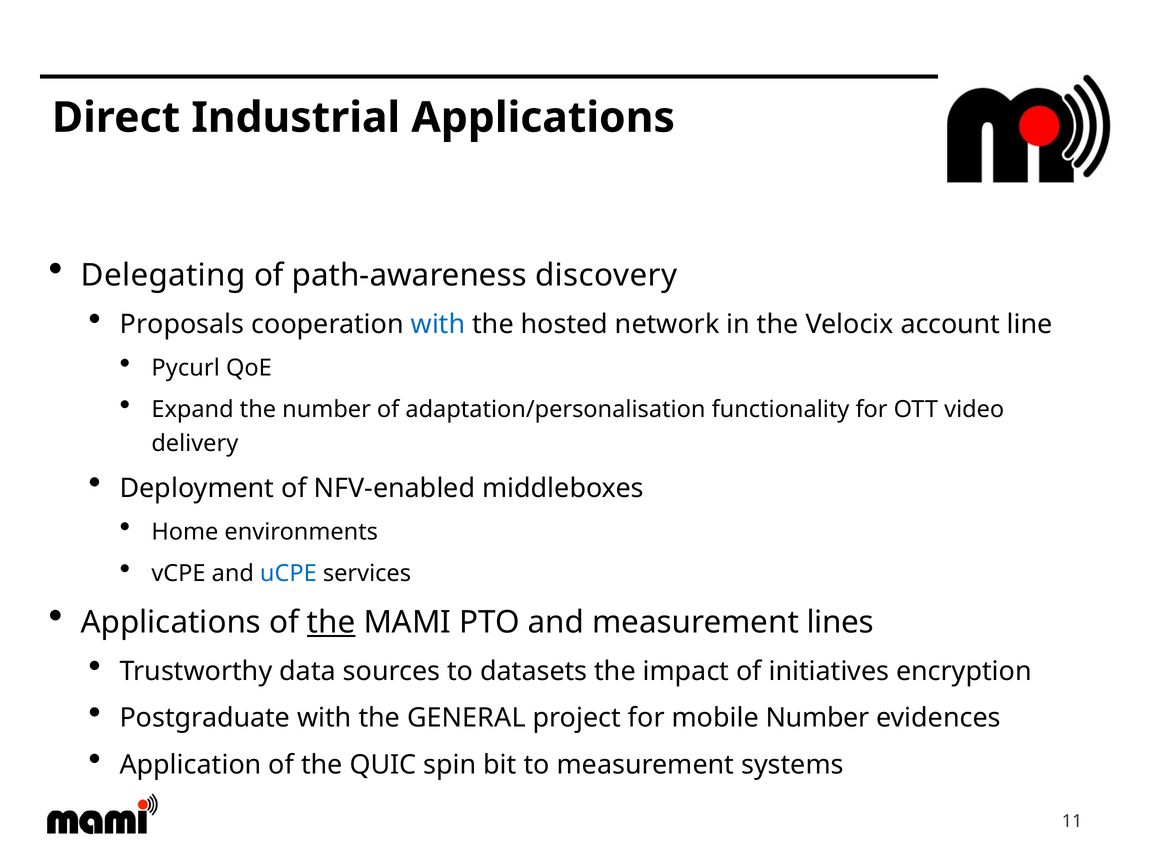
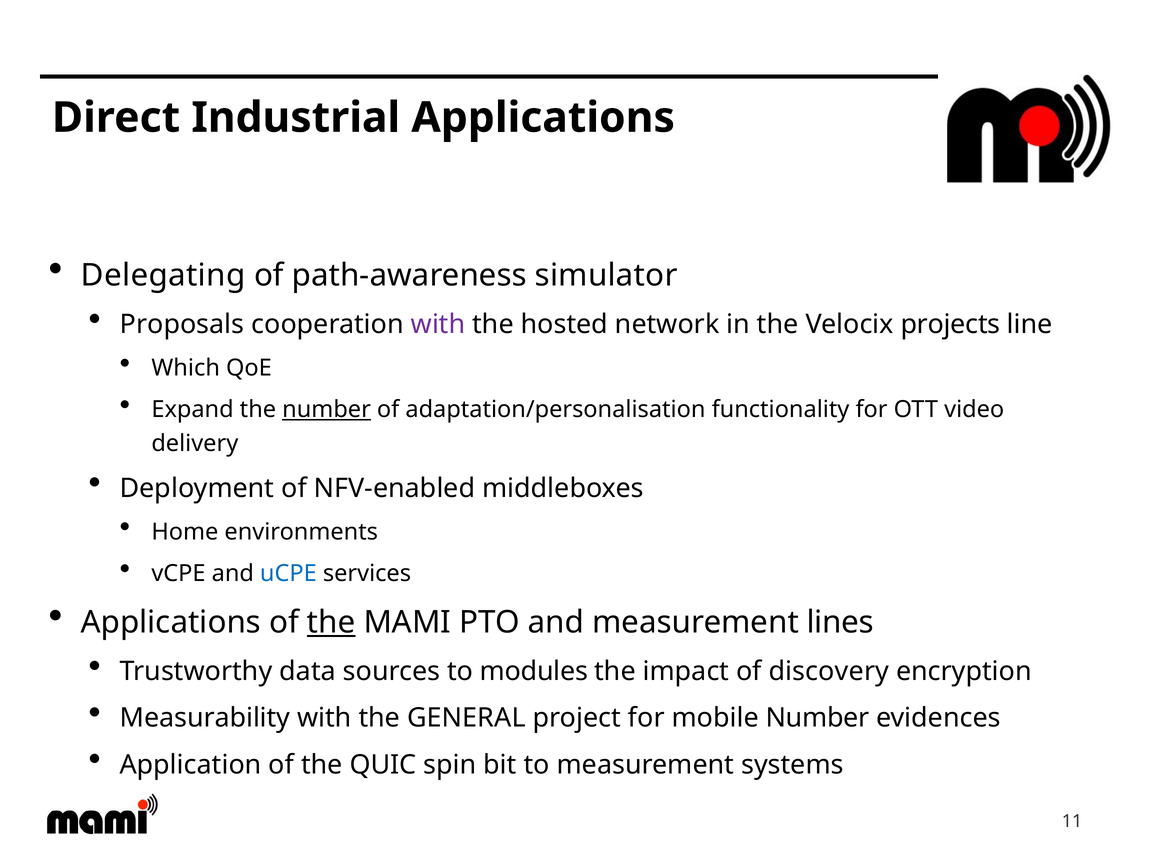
discovery: discovery -> simulator (606, 276)
with colour: blue -> purple (438, 325)
account: account -> projects (950, 325)
Pycurl: Pycurl -> Which (186, 368)
number underline: none -> present (327, 410)
datasets: datasets -> modules (534, 672)
initiatives: initiatives -> discovery (829, 672)
Postgraduate: Postgraduate -> Measurability (205, 719)
